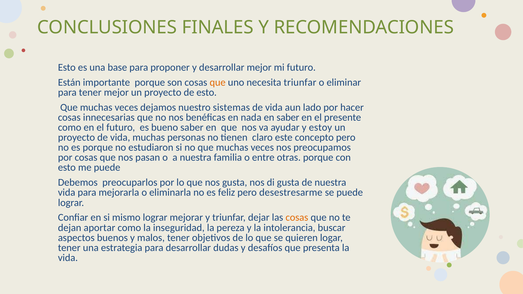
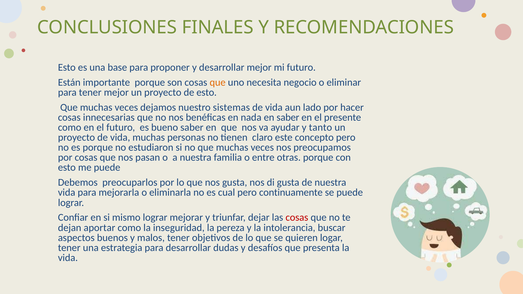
necesita triunfar: triunfar -> negocio (300, 82)
estoy: estoy -> tanto (320, 127)
feliz: feliz -> cual (227, 193)
desestresarme: desestresarme -> continuamente (291, 193)
cosas colour: orange -> red (297, 218)
